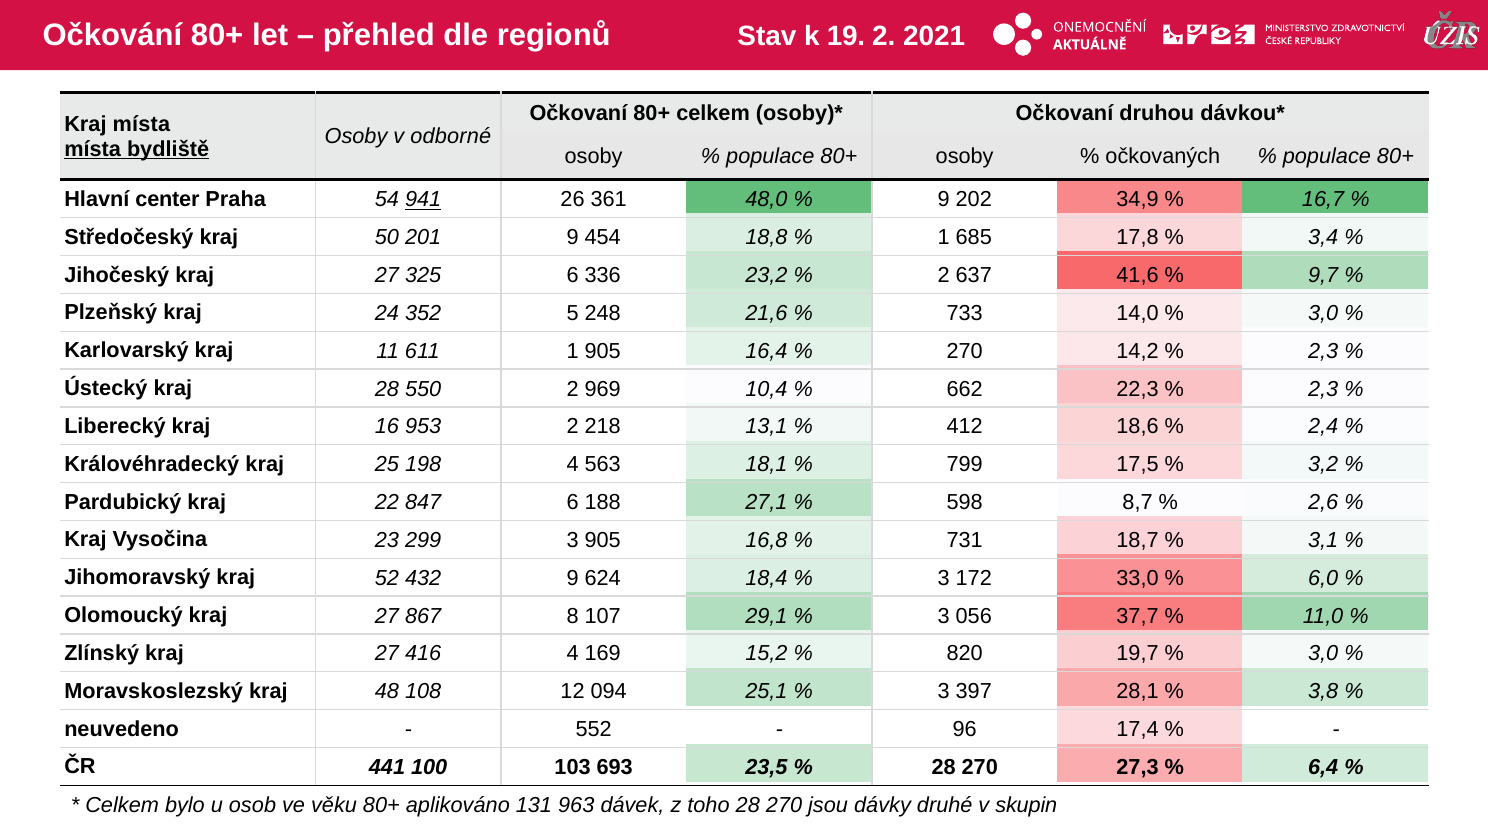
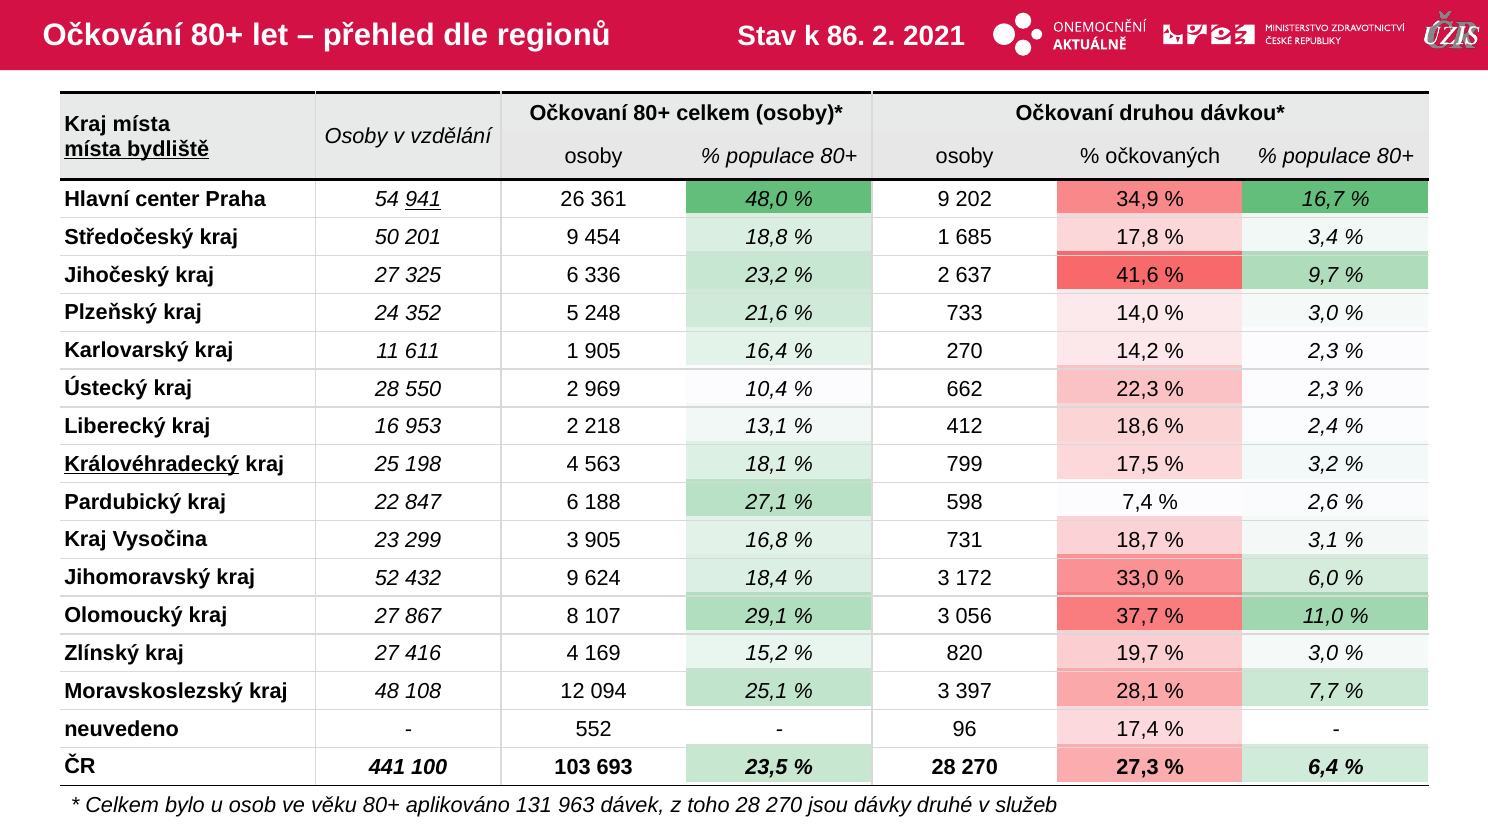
19: 19 -> 86 (846, 37)
odborné: odborné -> vzdělání (451, 137)
Královéhradecký underline: none -> present (152, 464)
8,7: 8,7 -> 7,4 (1138, 502)
3,8: 3,8 -> 7,7 (1323, 692)
skupin: skupin -> služeb (1026, 805)
